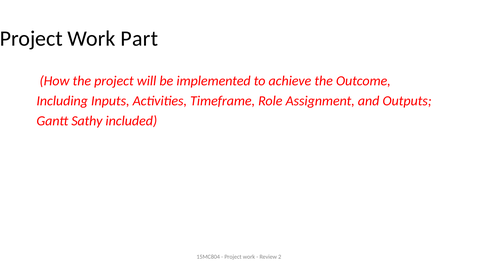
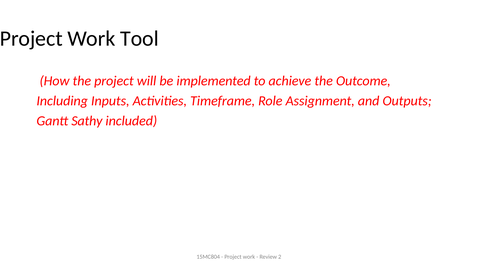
Part: Part -> Tool (140, 38)
